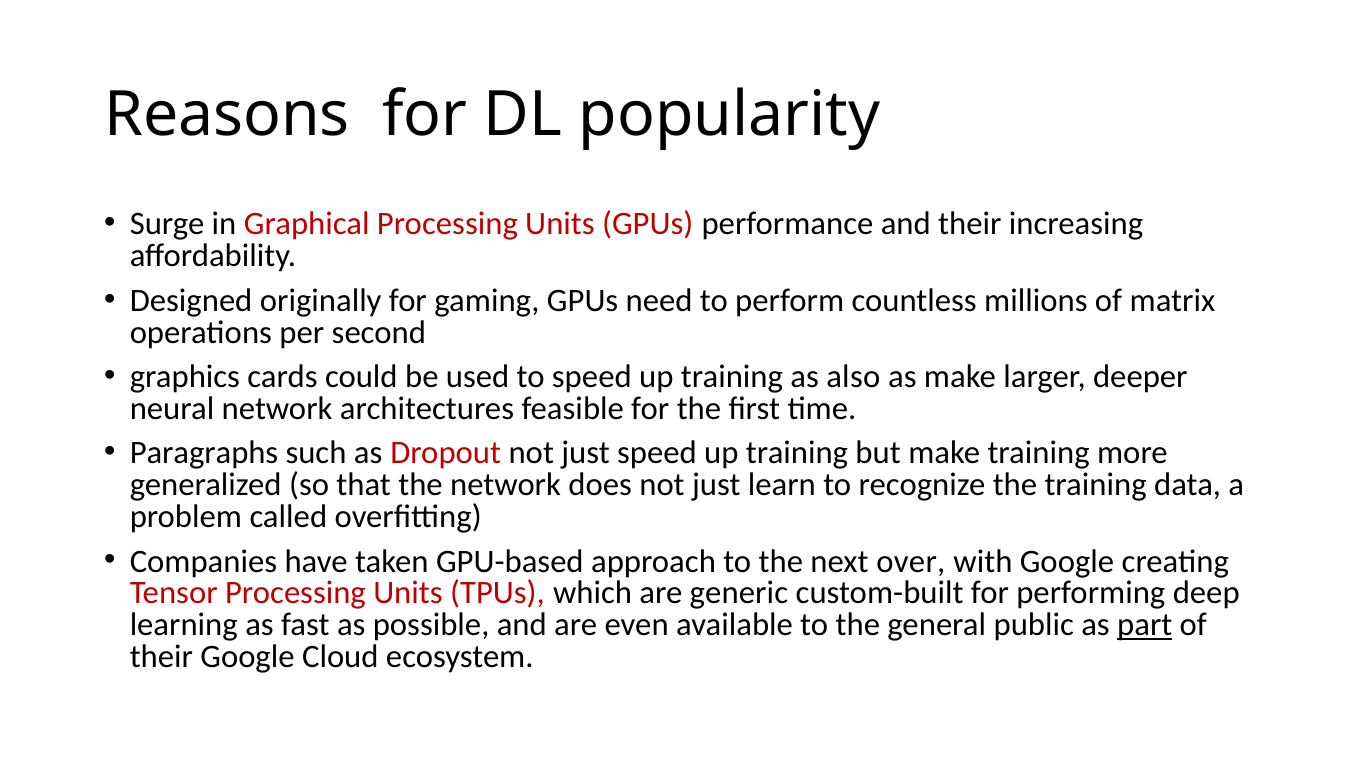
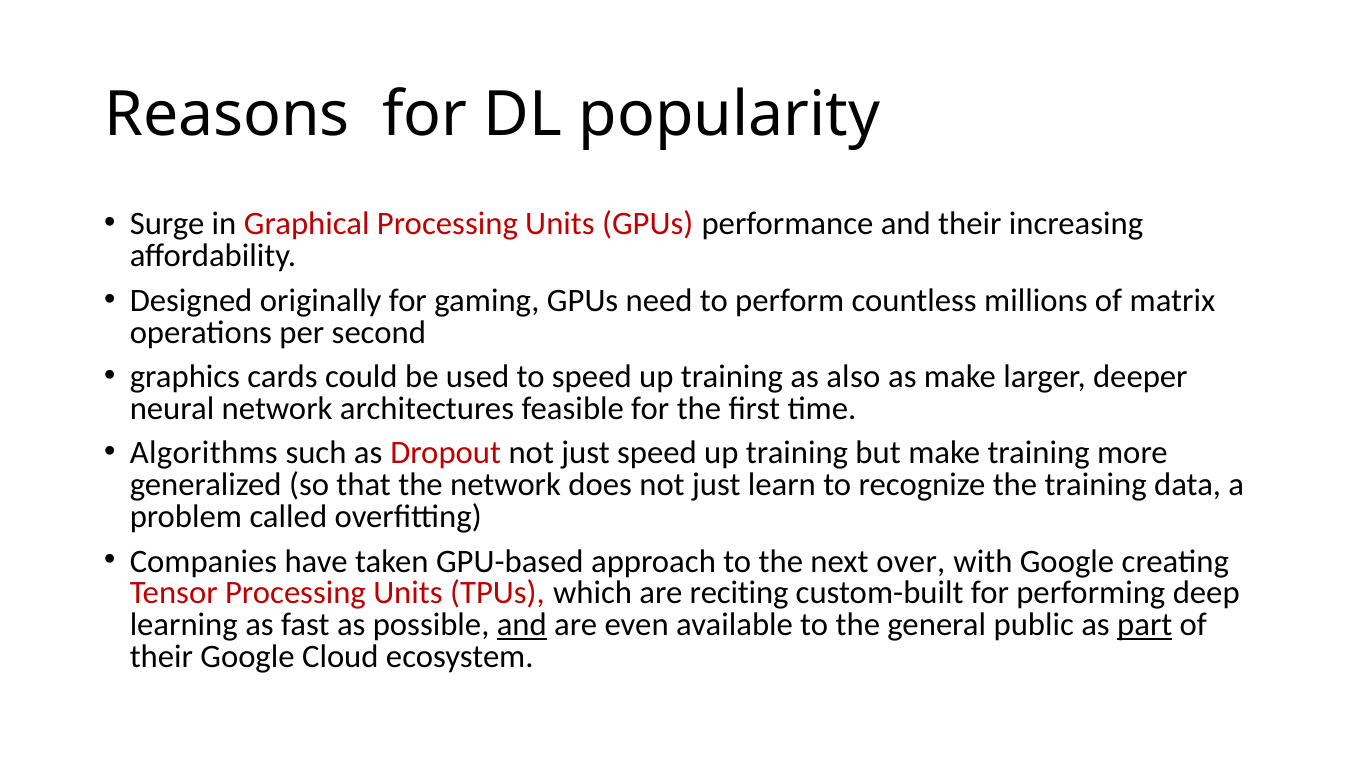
Paragraphs: Paragraphs -> Algorithms (204, 453)
generic: generic -> reciting (739, 593)
and underline: none -> present (522, 625)
